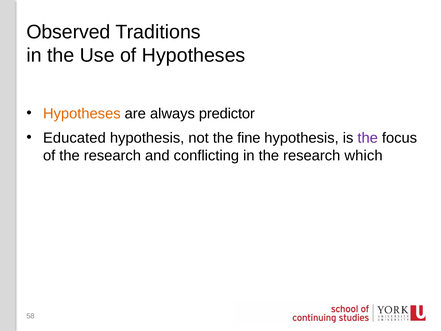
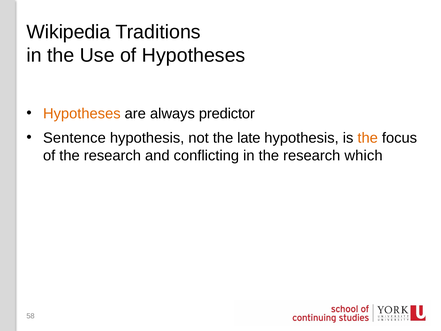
Observed: Observed -> Wikipedia (68, 32)
Educated: Educated -> Sentence (74, 138)
fine: fine -> late (249, 138)
the colour: purple -> orange (368, 138)
